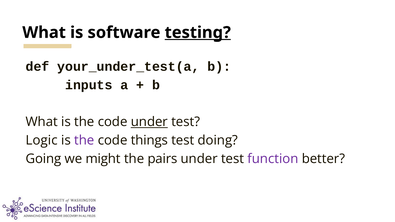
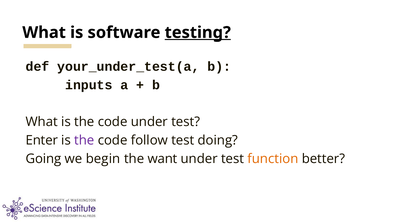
under underline: present -> none (149, 122)
Logic: Logic -> Enter (42, 140)
things: things -> follow (149, 140)
might: might -> begin (103, 159)
pairs: pairs -> want (162, 159)
function colour: purple -> orange (273, 159)
